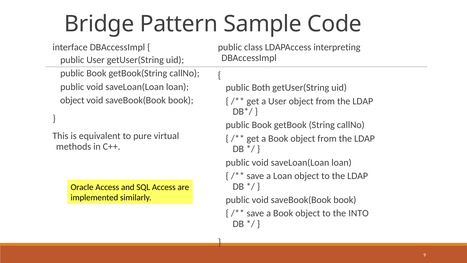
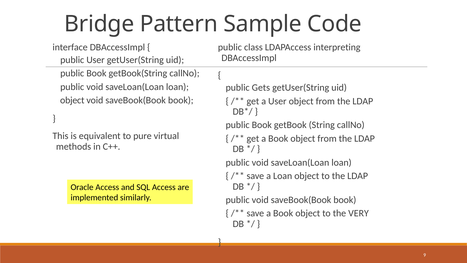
Both: Both -> Gets (261, 88)
INTO: INTO -> VERY (359, 213)
